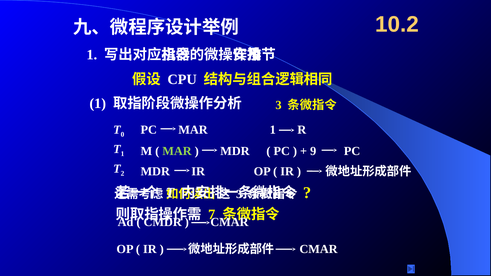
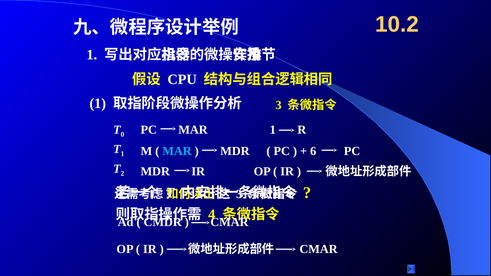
MAR colour: light green -> light blue (177, 151)
9: 9 -> 6 (313, 151)
7: 7 -> 4 (212, 215)
